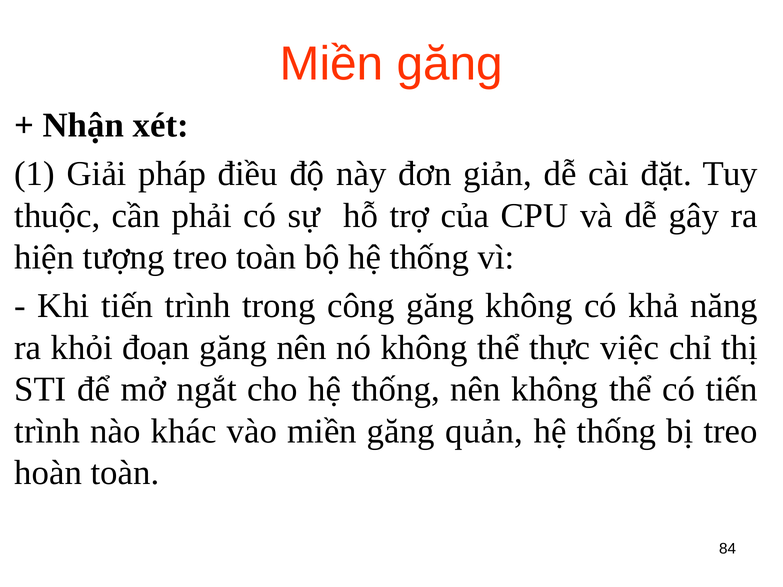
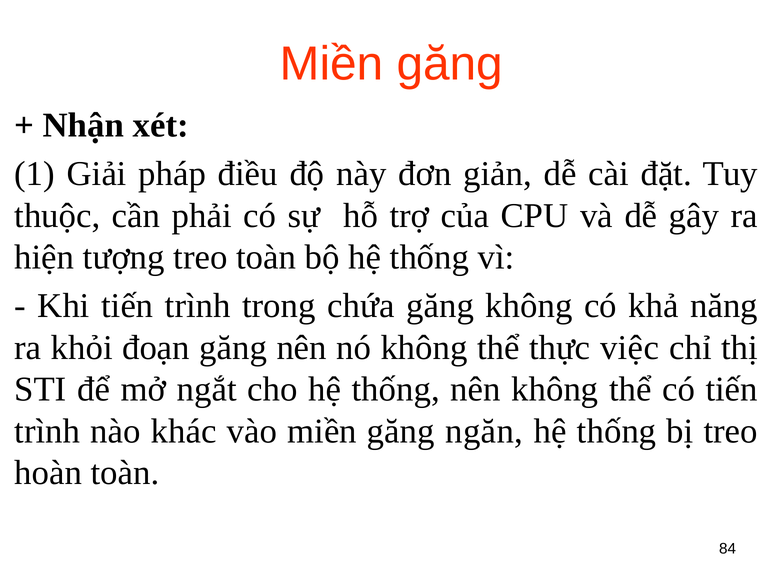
công: công -> chứa (361, 306)
quản: quản -> ngăn (484, 431)
